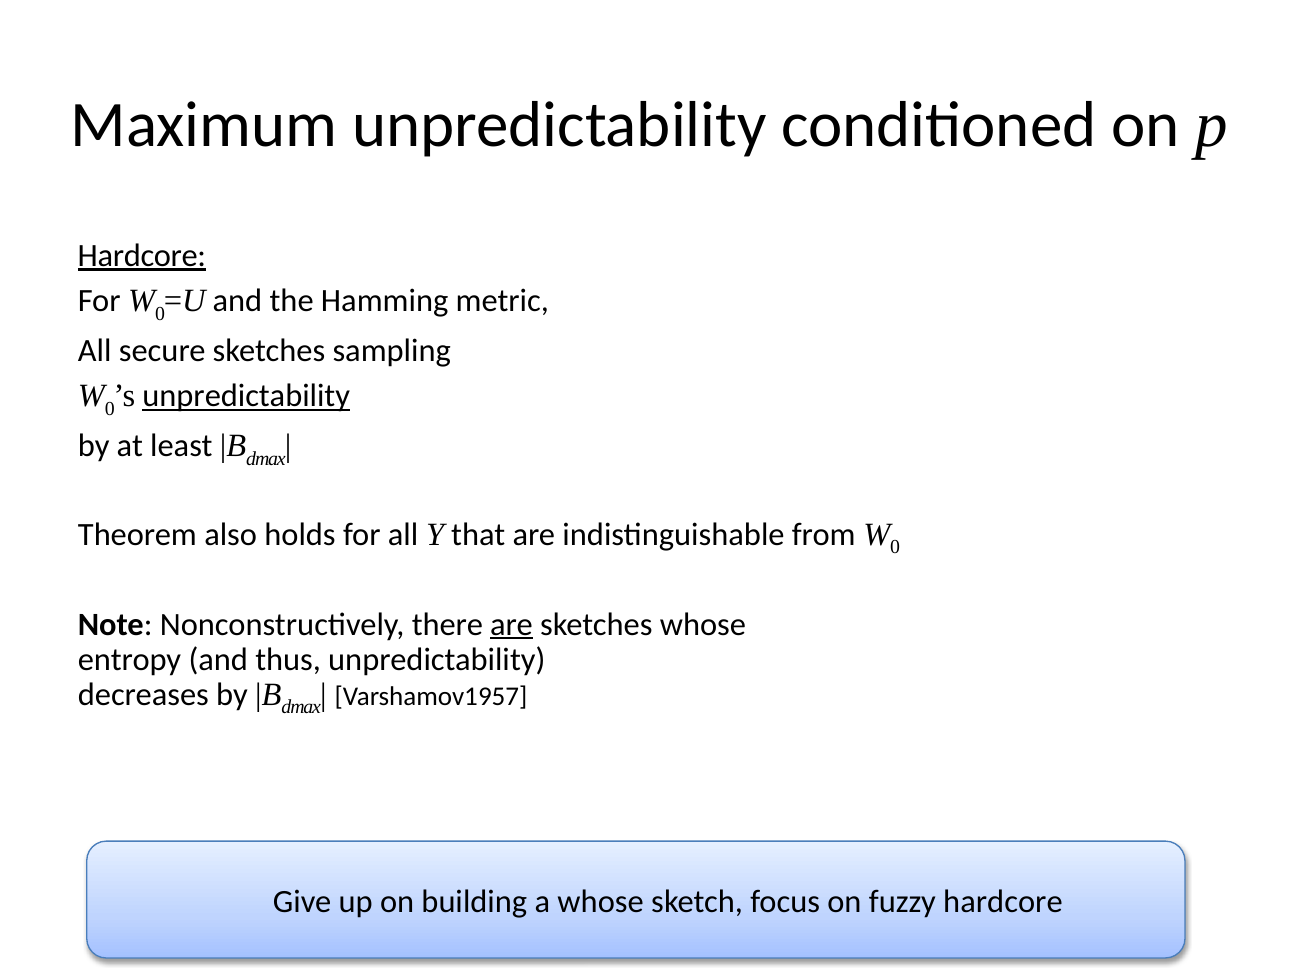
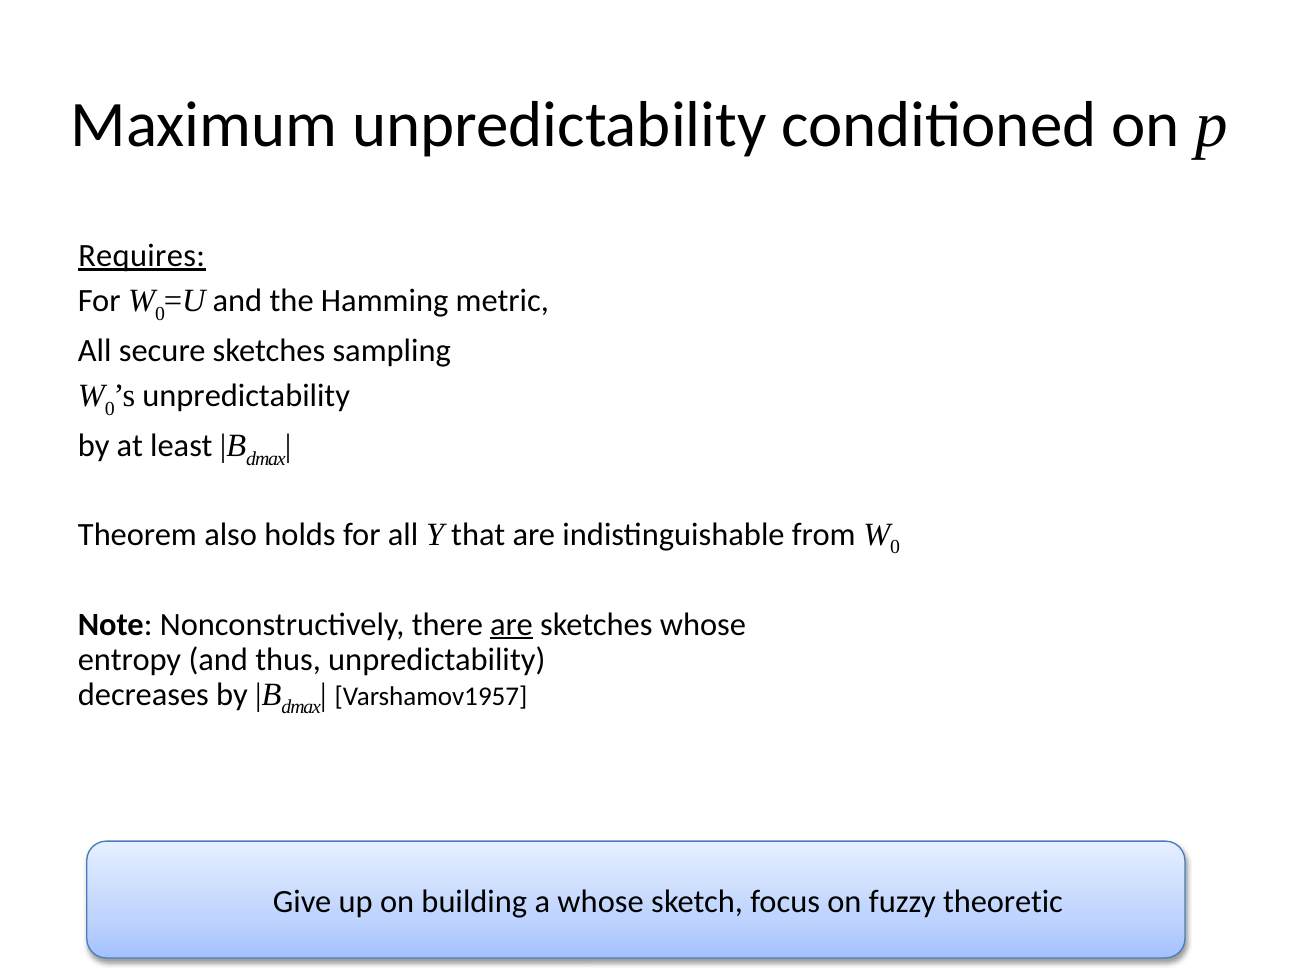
Hardcore: Hardcore -> Requires (142, 256)
unpredictability underline: present -> none (246, 396)
fuzzy hardcore: hardcore -> theoretic (1003, 902)
